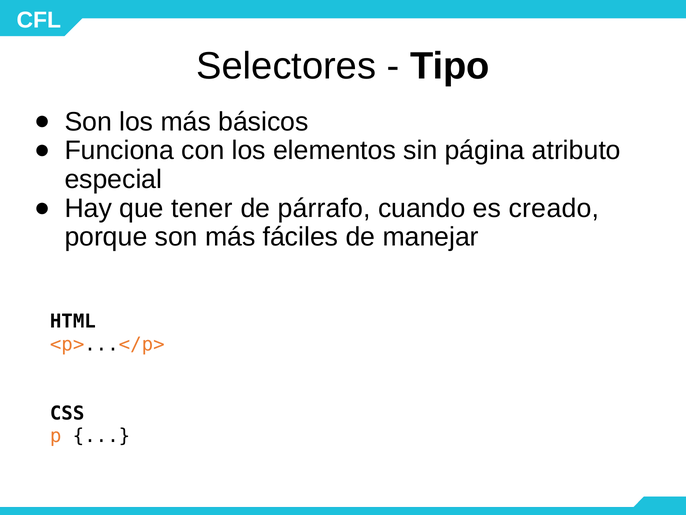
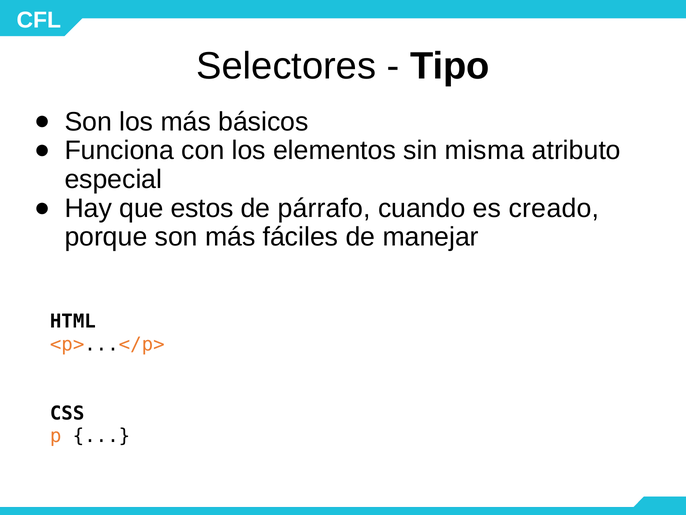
página: página -> misma (485, 150)
tener: tener -> estos (202, 208)
